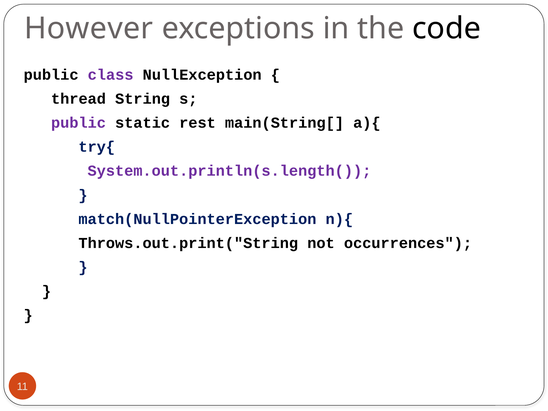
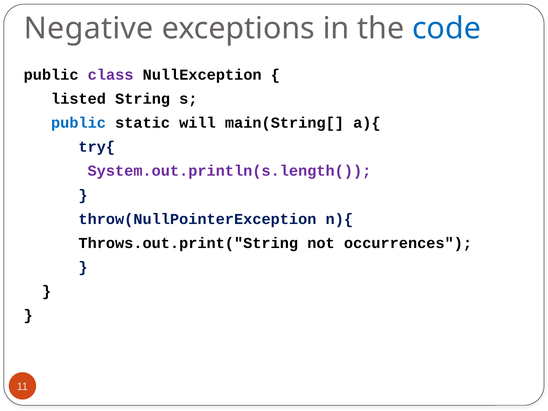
However: However -> Negative (89, 29)
code colour: black -> blue (446, 29)
thread: thread -> listed (79, 99)
public colour: purple -> blue (79, 123)
rest: rest -> will (198, 123)
match(NullPointerException: match(NullPointerException -> throw(NullPointerException (197, 219)
